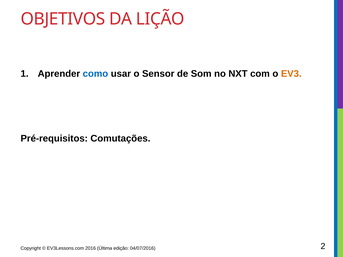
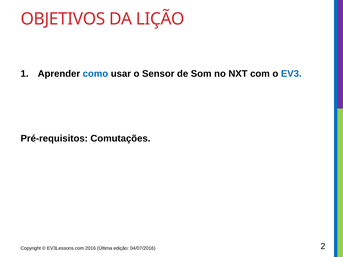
EV3 colour: orange -> blue (291, 74)
